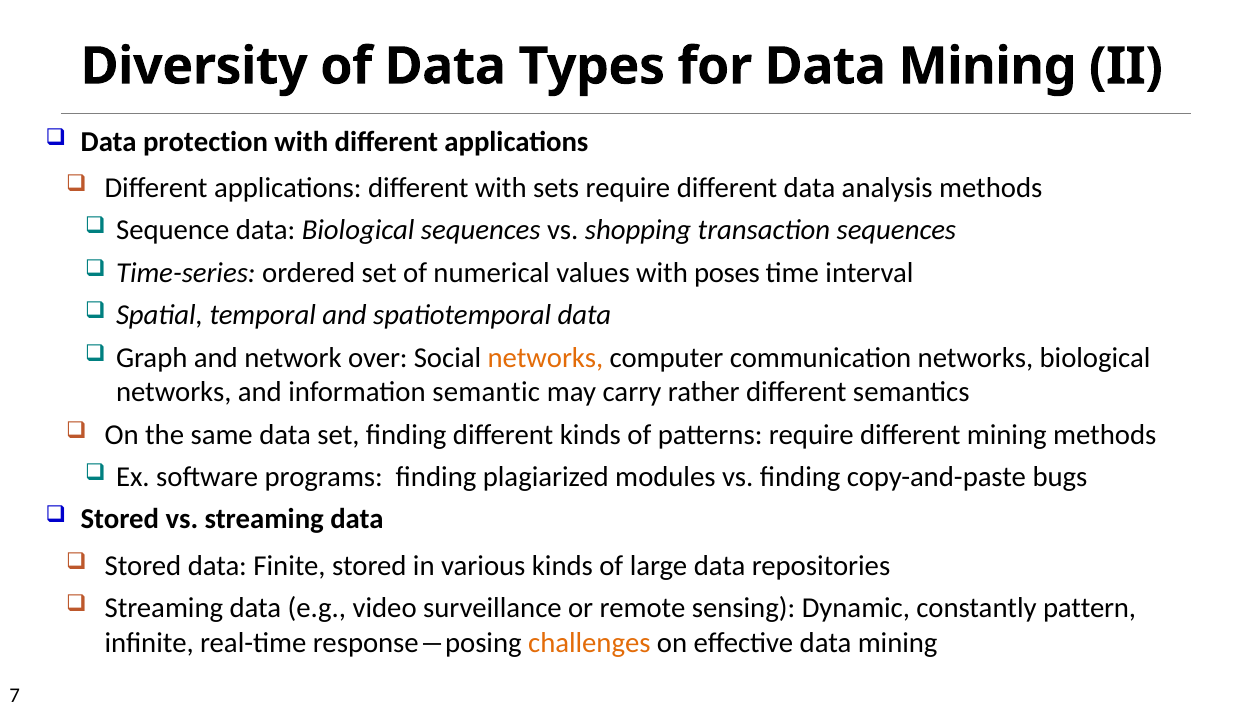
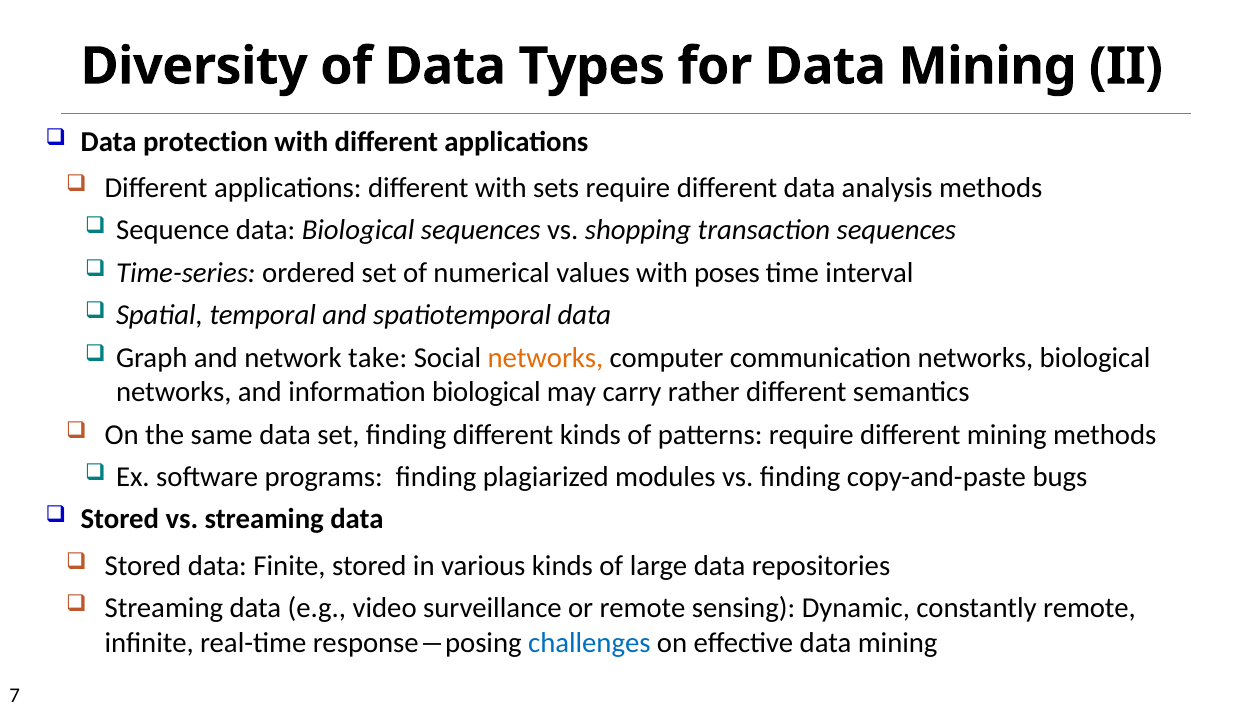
over: over -> take (378, 357)
information semantic: semantic -> biological (486, 392)
constantly pattern: pattern -> remote (1089, 608)
challenges colour: orange -> blue (589, 642)
